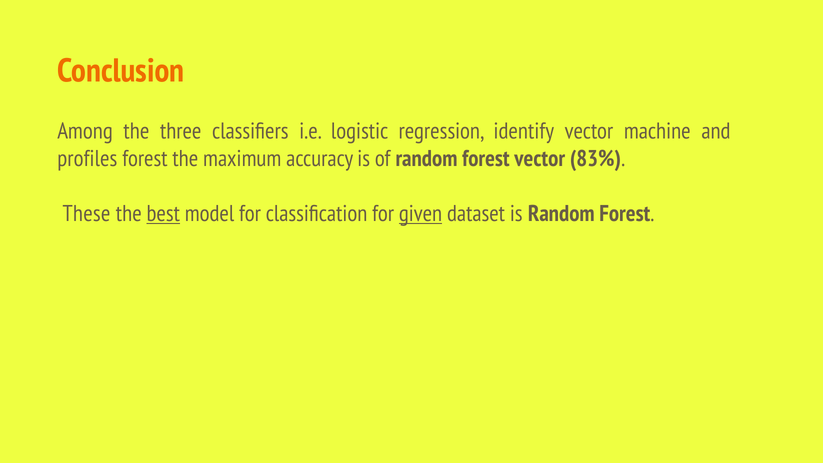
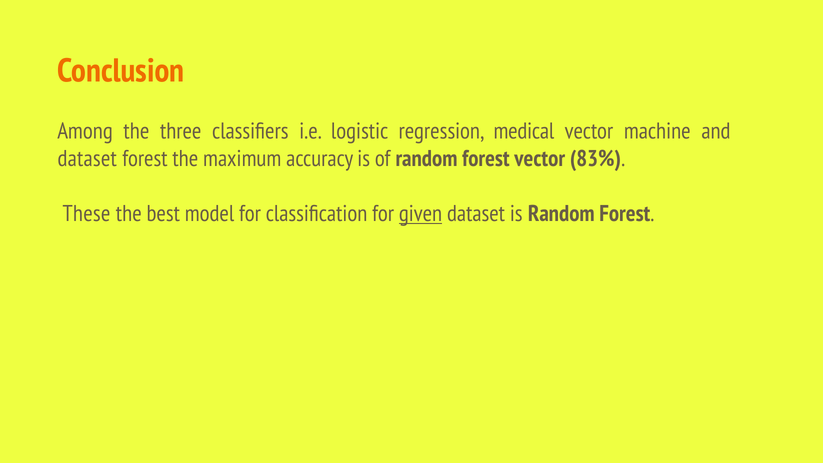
identify: identify -> medical (524, 131)
profiles: profiles -> dataset (87, 159)
best underline: present -> none (163, 214)
